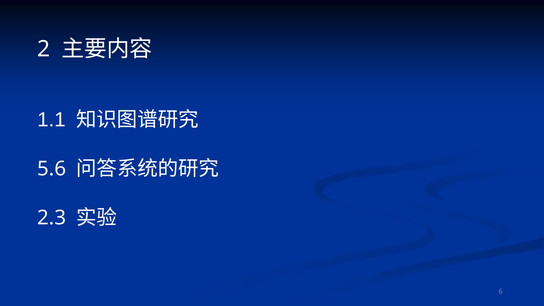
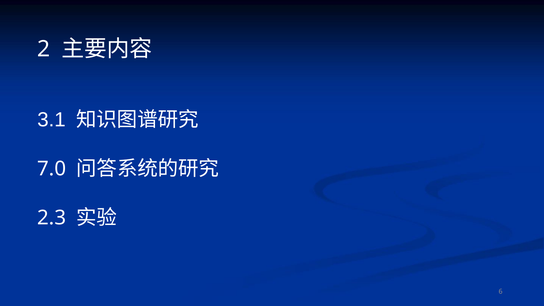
1.1: 1.1 -> 3.1 (51, 120)
5.6: 5.6 -> 7.0 (52, 169)
